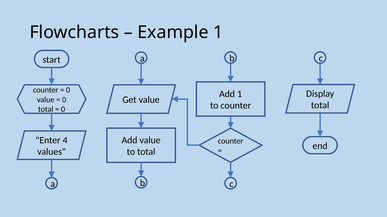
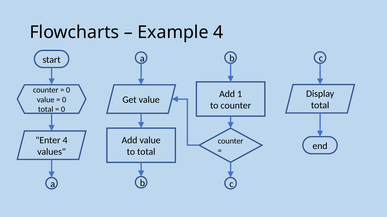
Example 1: 1 -> 4 (218, 33)
